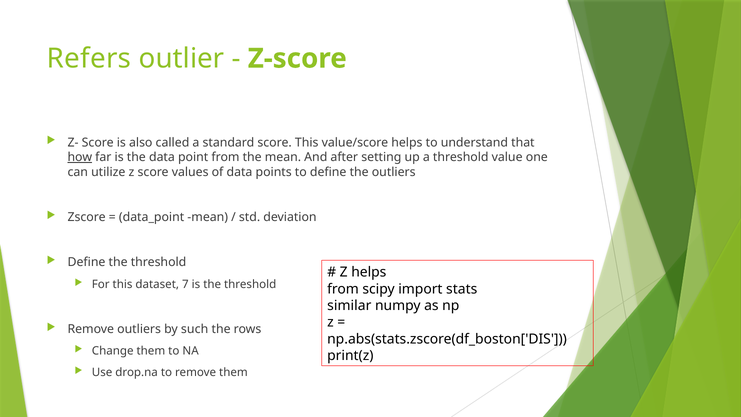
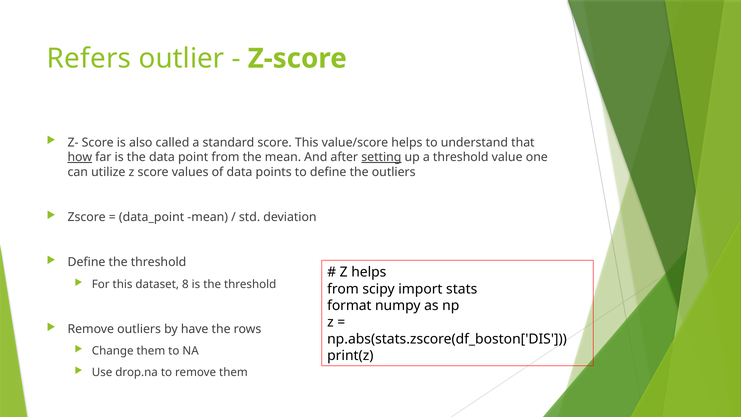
setting underline: none -> present (381, 157)
7: 7 -> 8 (185, 284)
similar: similar -> format (349, 306)
such: such -> have (195, 329)
